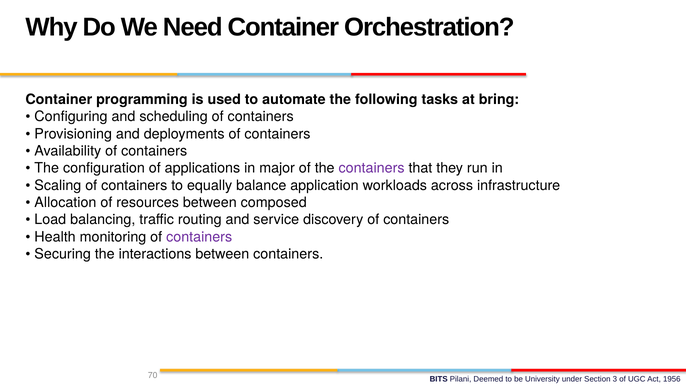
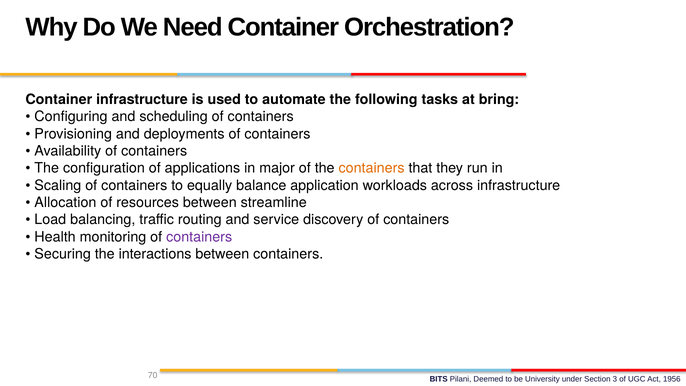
Container programming: programming -> infrastructure (142, 100)
containers colour: purple -> orange (372, 168)
composed: composed -> streamline (274, 202)
